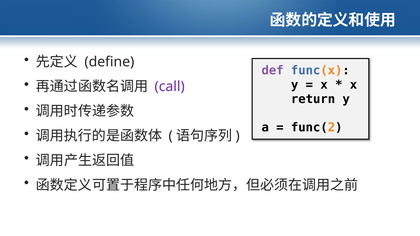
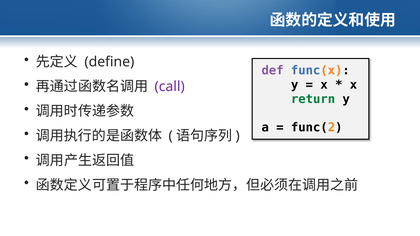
return colour: black -> green (313, 99)
